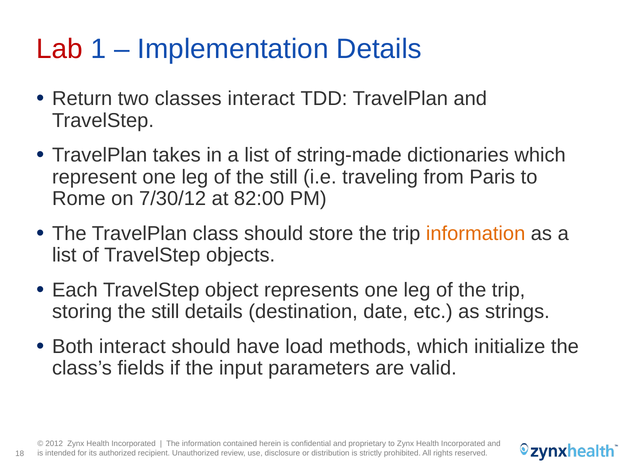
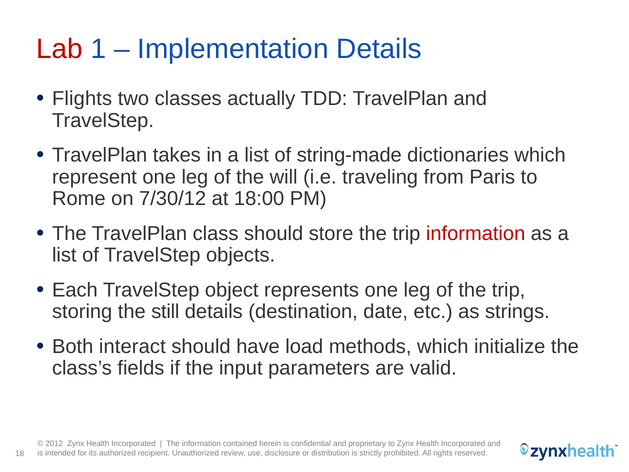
Return: Return -> Flights (82, 99)
classes interact: interact -> actually (261, 99)
of the still: still -> will (284, 177)
82:00: 82:00 -> 18:00 (259, 199)
information colour: orange -> red (476, 233)
